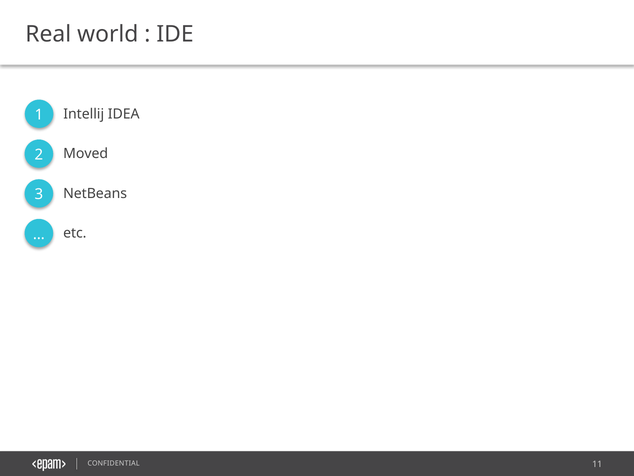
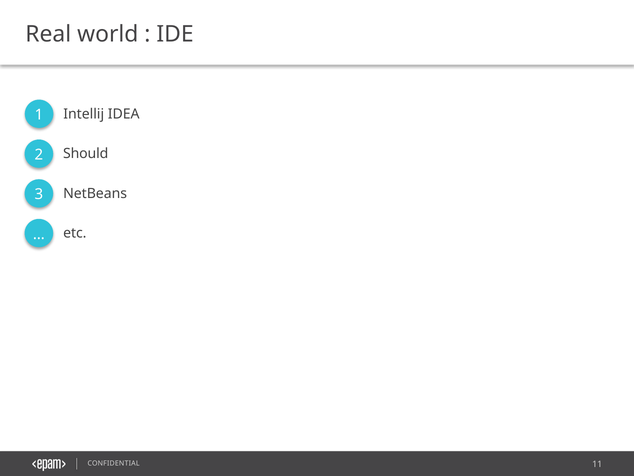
Moved: Moved -> Should (86, 154)
